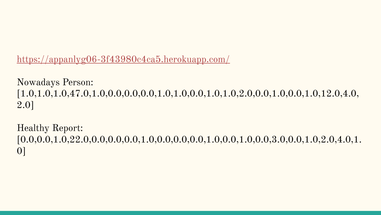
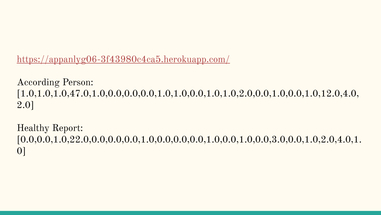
Nowadays: Nowadays -> According (38, 82)
